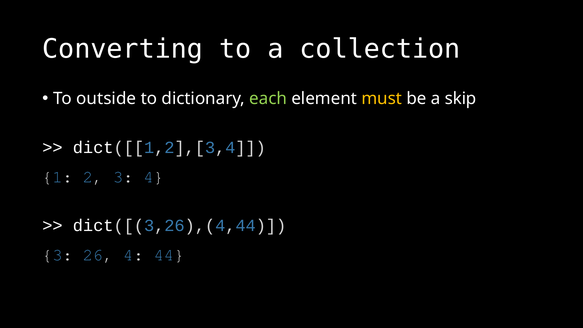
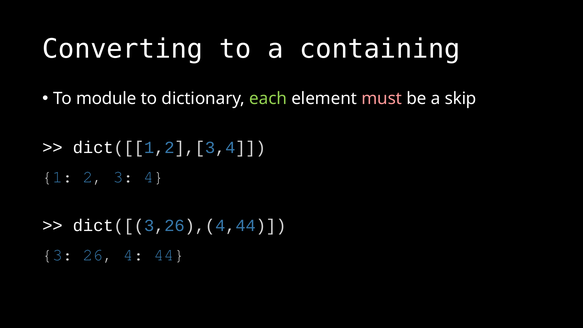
collection: collection -> containing (380, 49)
outside: outside -> module (106, 99)
must colour: yellow -> pink (382, 99)
